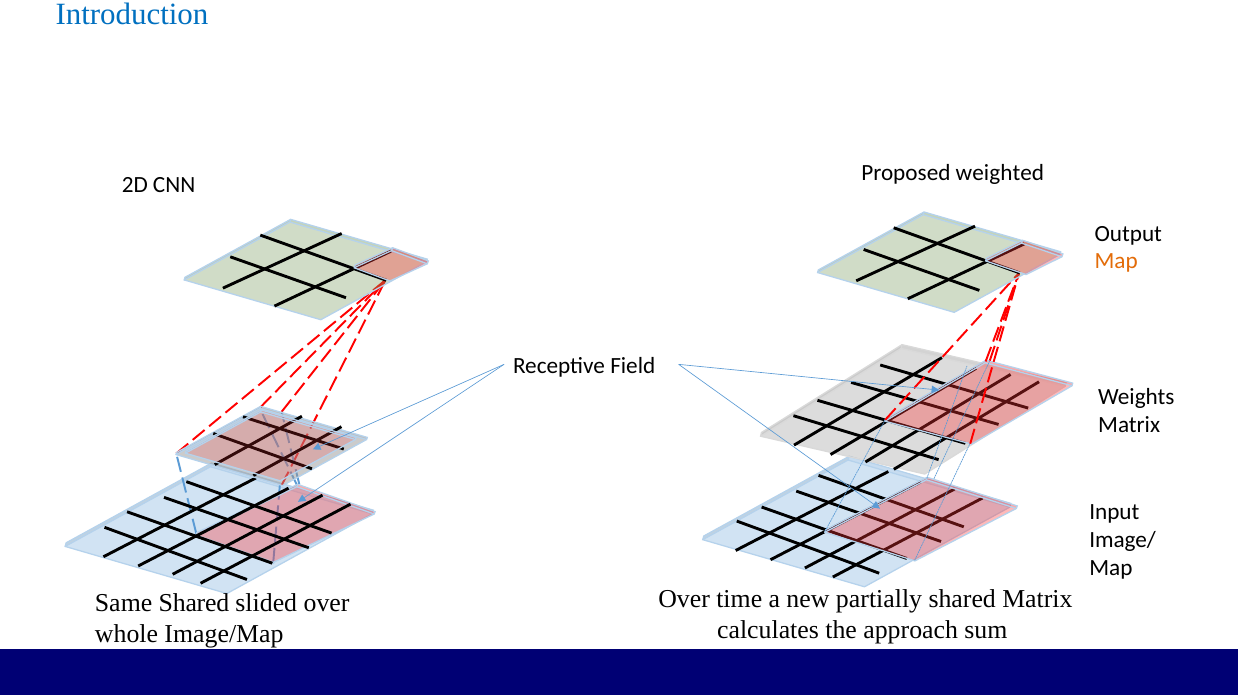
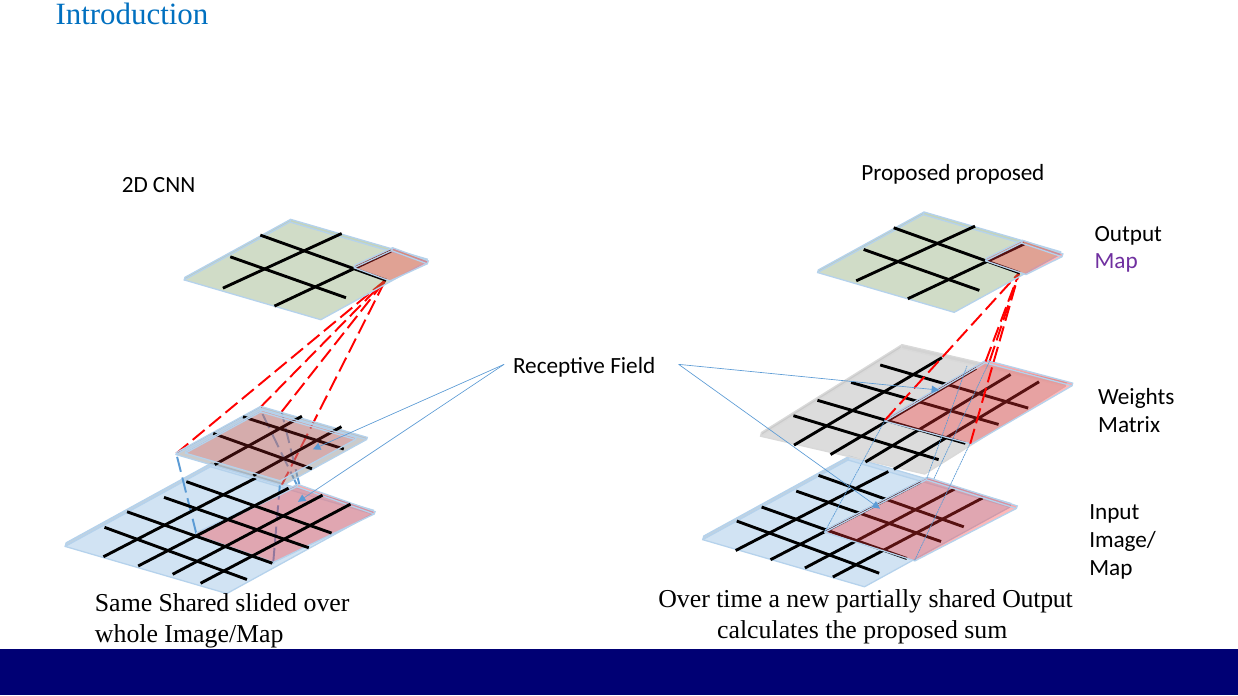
Proposed weighted: weighted -> proposed (1000, 173)
Map colour: orange -> purple (1116, 261)
shared Matrix: Matrix -> Output (1038, 599)
the approach: approach -> proposed (911, 630)
